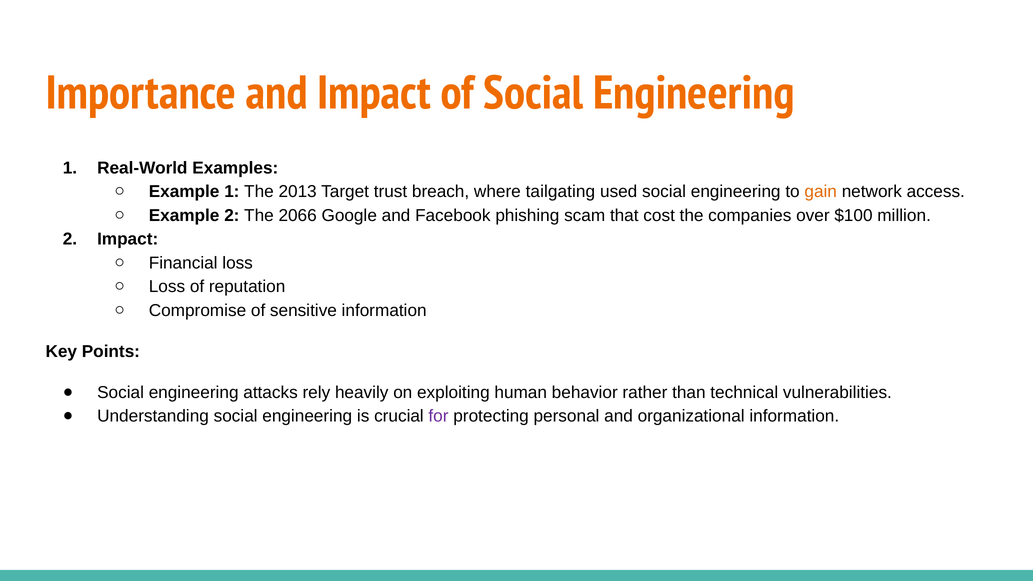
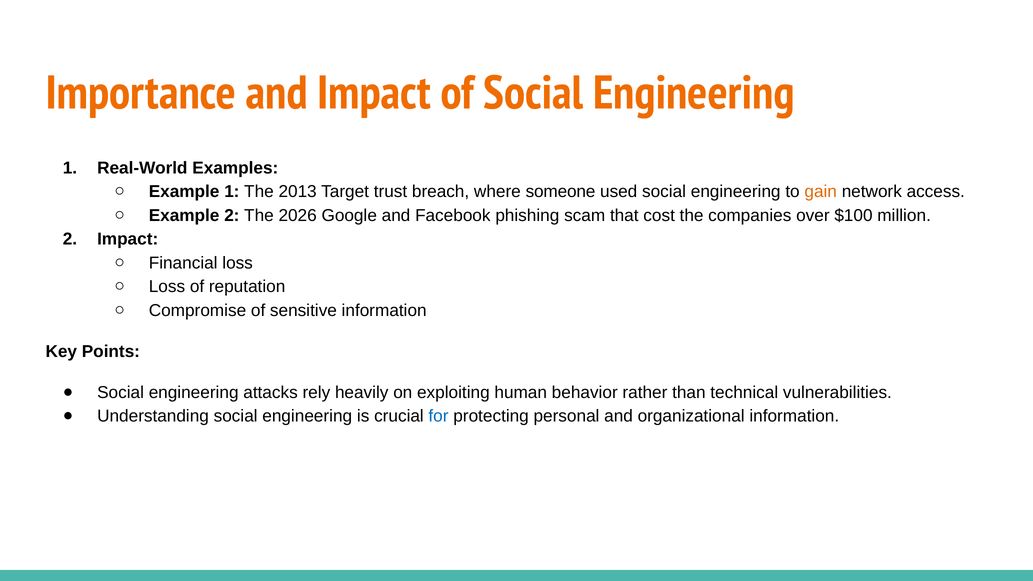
tailgating: tailgating -> someone (561, 192)
2066: 2066 -> 2026 (298, 216)
for colour: purple -> blue (439, 416)
